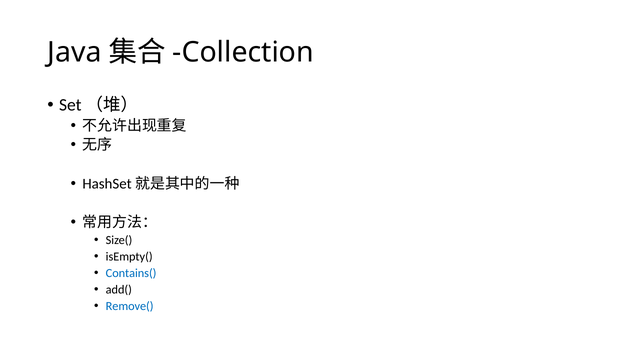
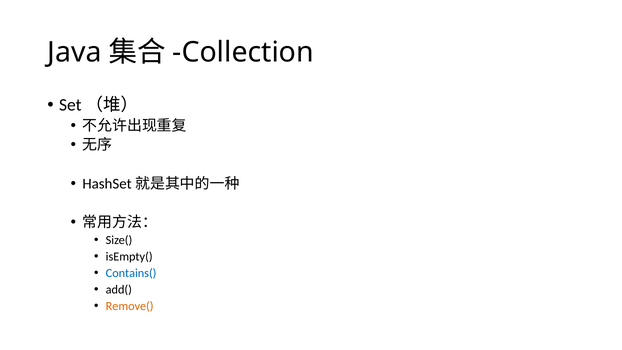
Remove( colour: blue -> orange (130, 306)
